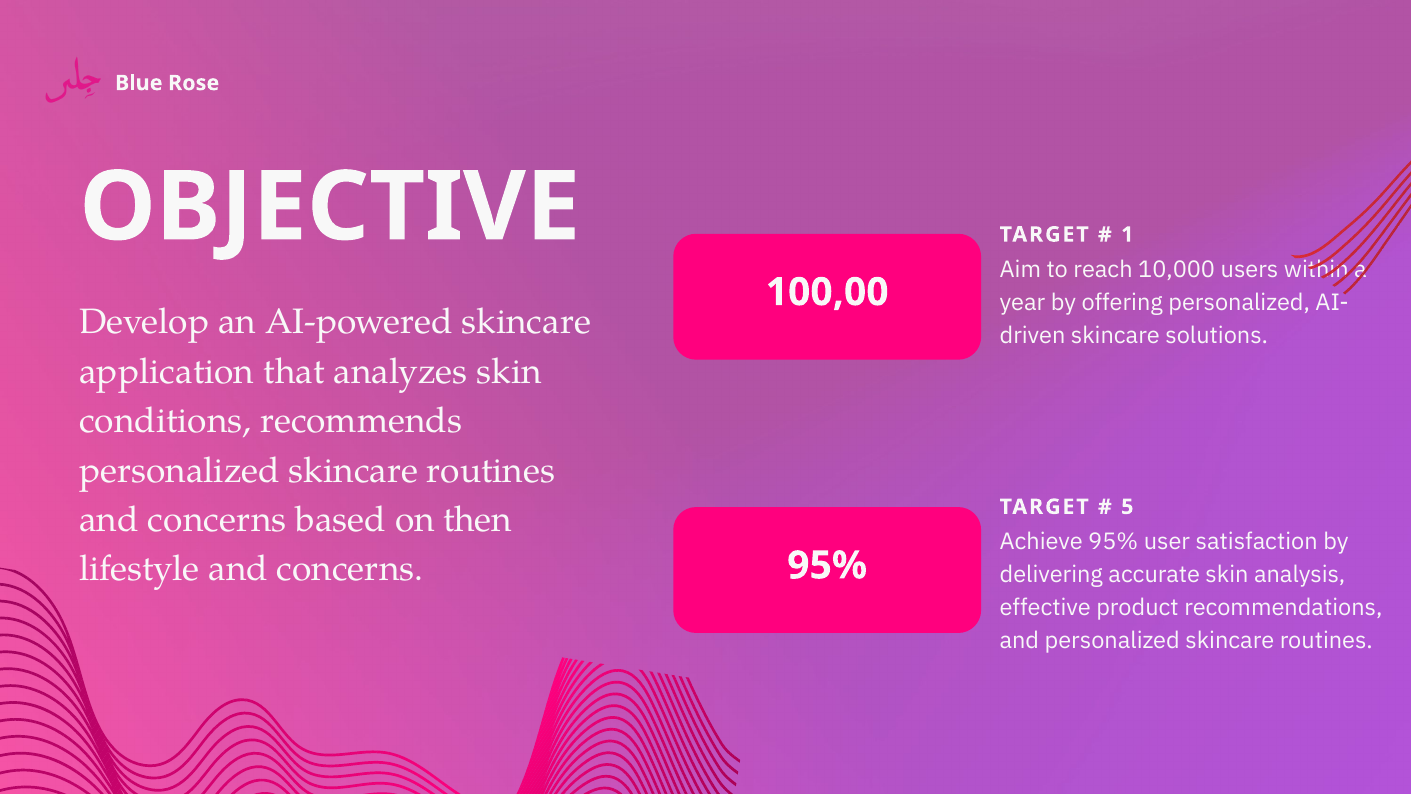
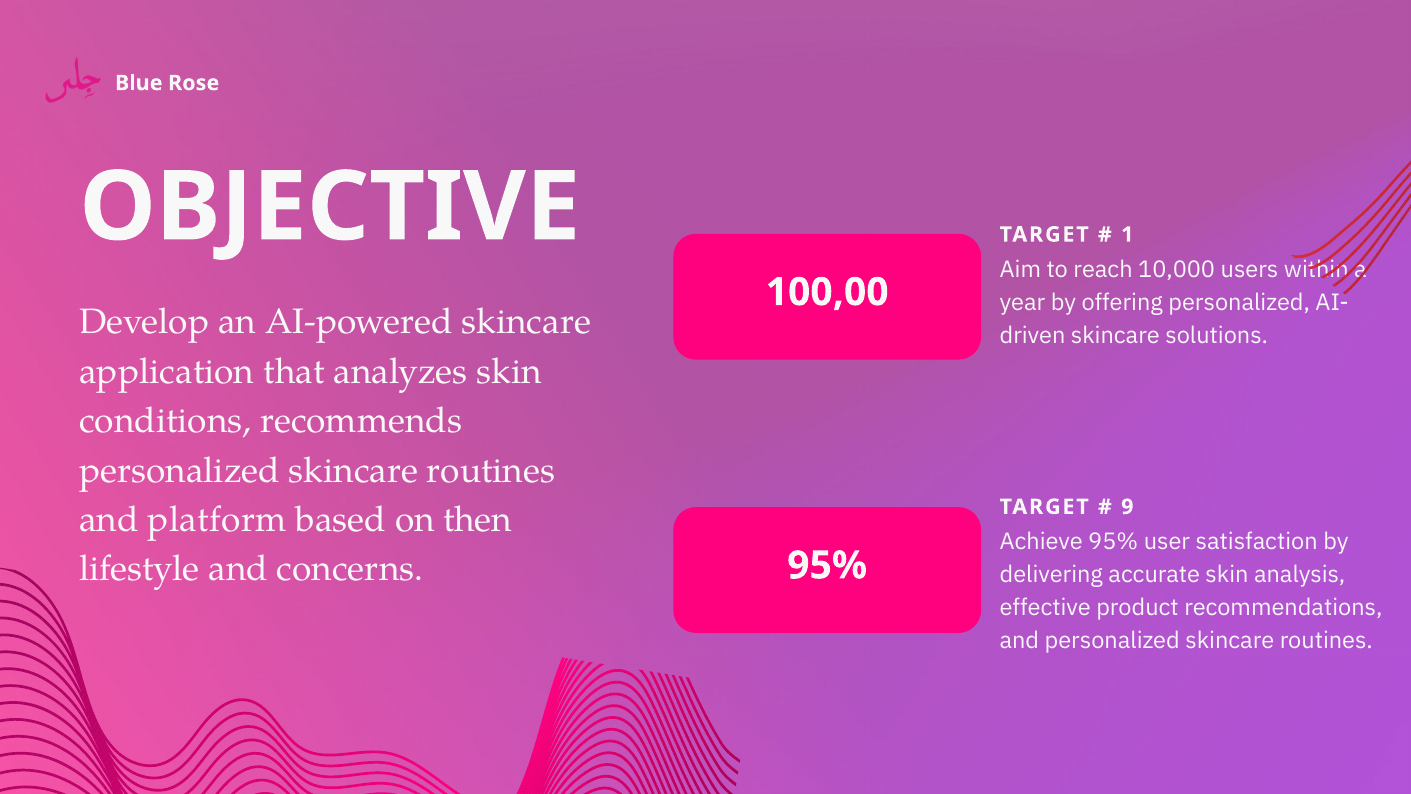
5: 5 -> 9 (1127, 507)
concerns: concerns -> platform (217, 520)
